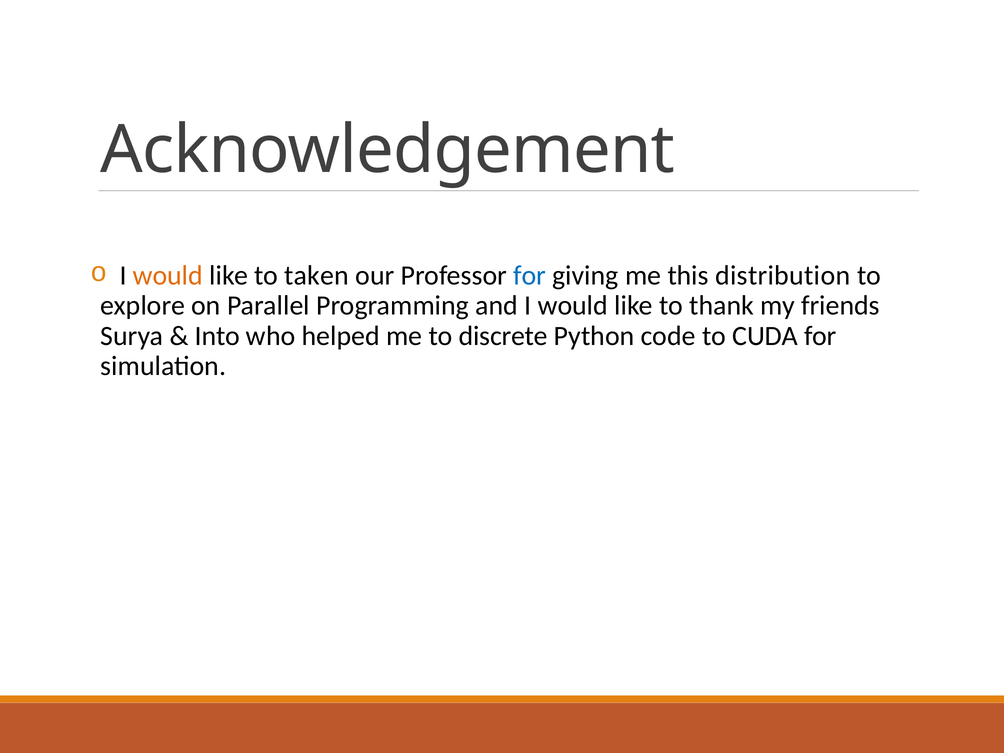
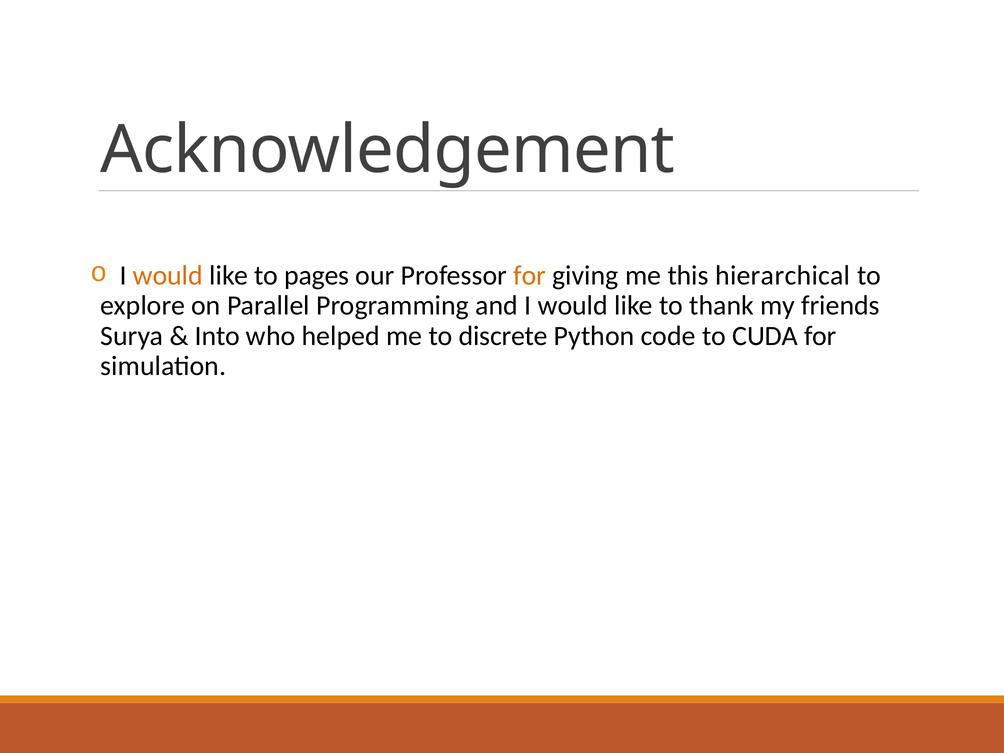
taken: taken -> pages (317, 276)
for colour: blue -> orange (530, 276)
distribution: distribution -> hierarchical (783, 276)
